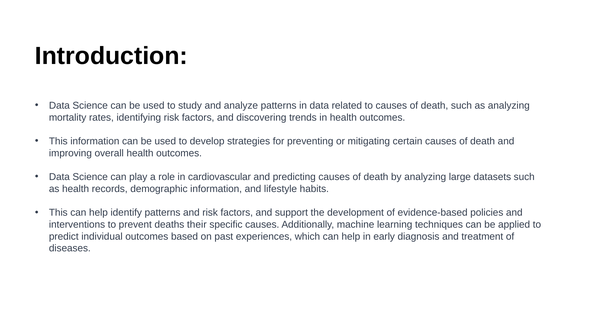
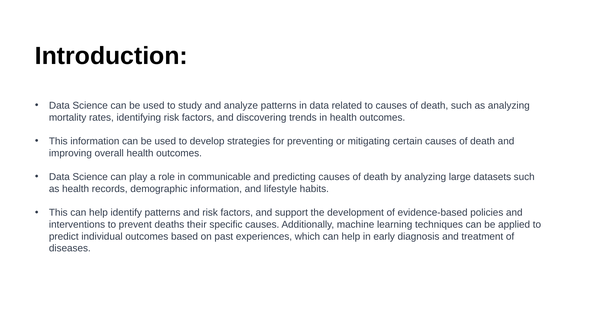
cardiovascular: cardiovascular -> communicable (219, 177)
